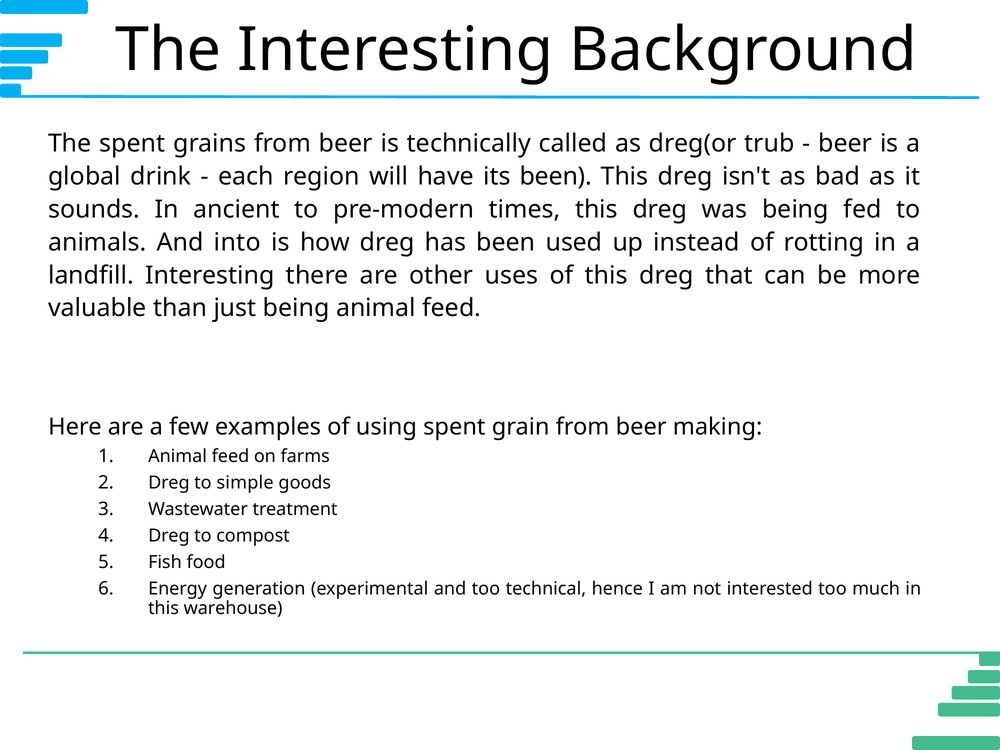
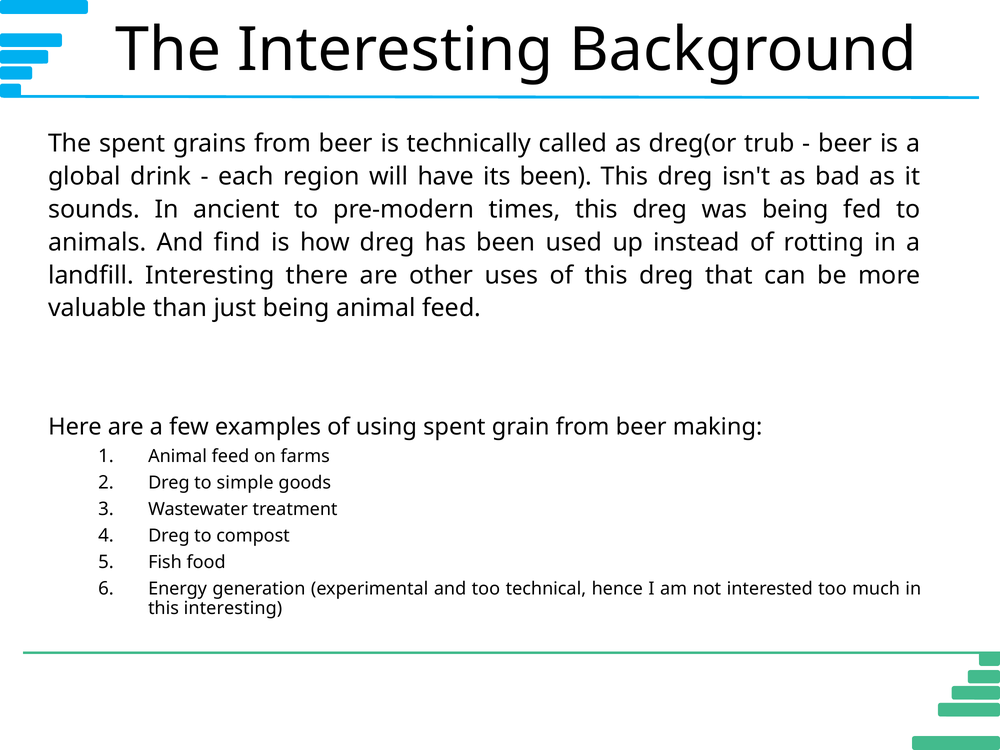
into: into -> find (237, 242)
this warehouse: warehouse -> interesting (233, 608)
